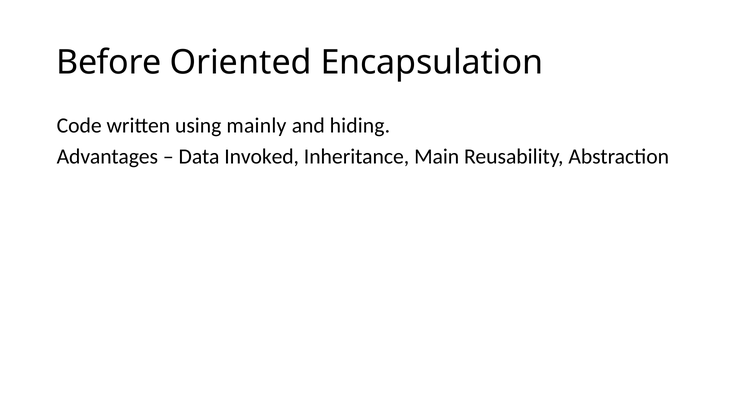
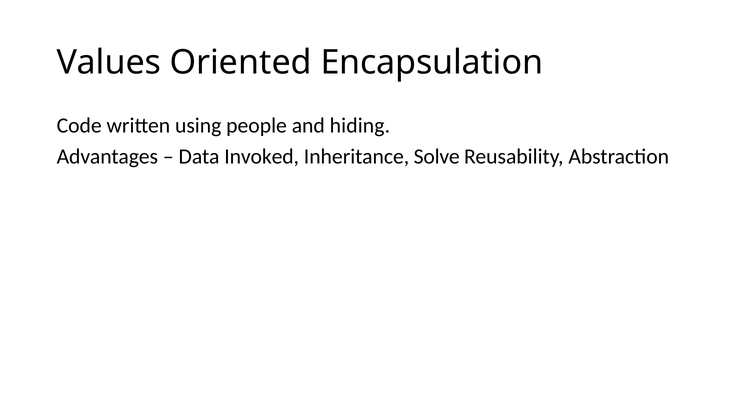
Before: Before -> Values (109, 62)
mainly: mainly -> people (257, 126)
Main: Main -> Solve (437, 157)
